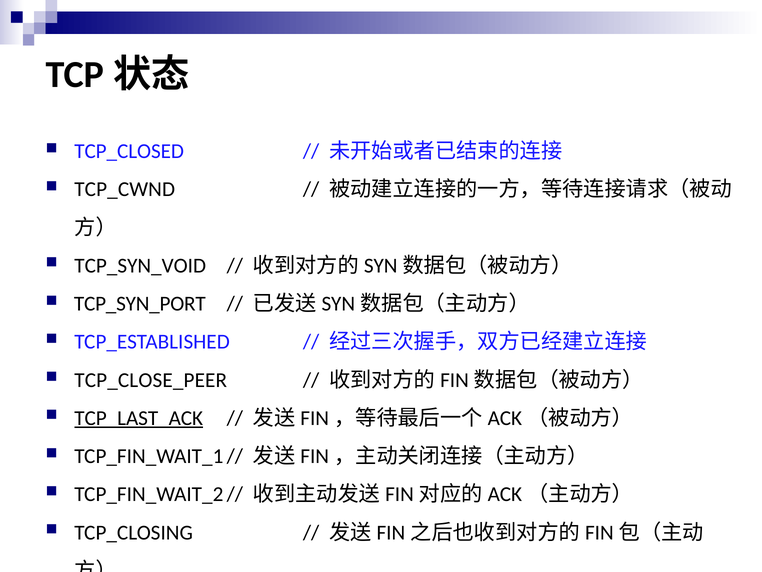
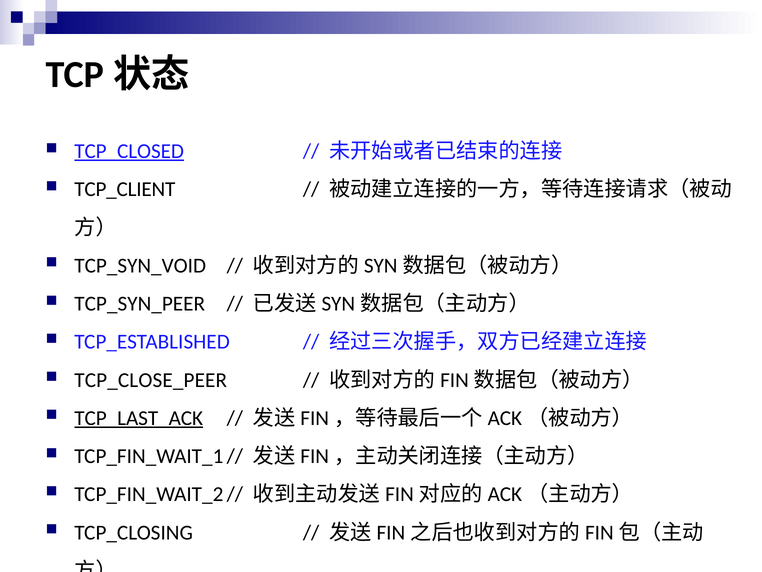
TCP_CLOSED underline: none -> present (129, 151)
TCP_CWND: TCP_CWND -> TCP_CLIENT (125, 189)
TCP_SYN_PORT: TCP_SYN_PORT -> TCP_SYN_PEER (140, 304)
